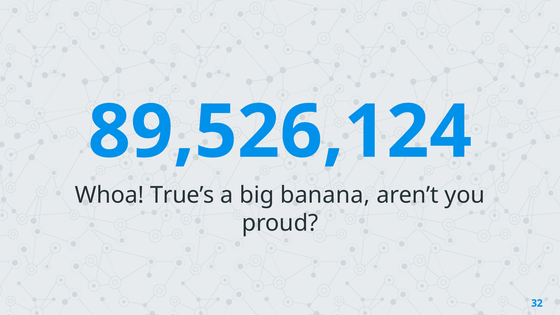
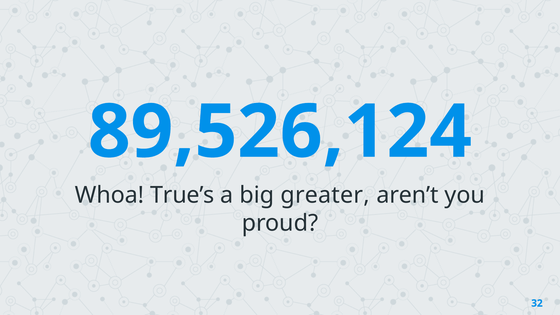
banana: banana -> greater (325, 195)
